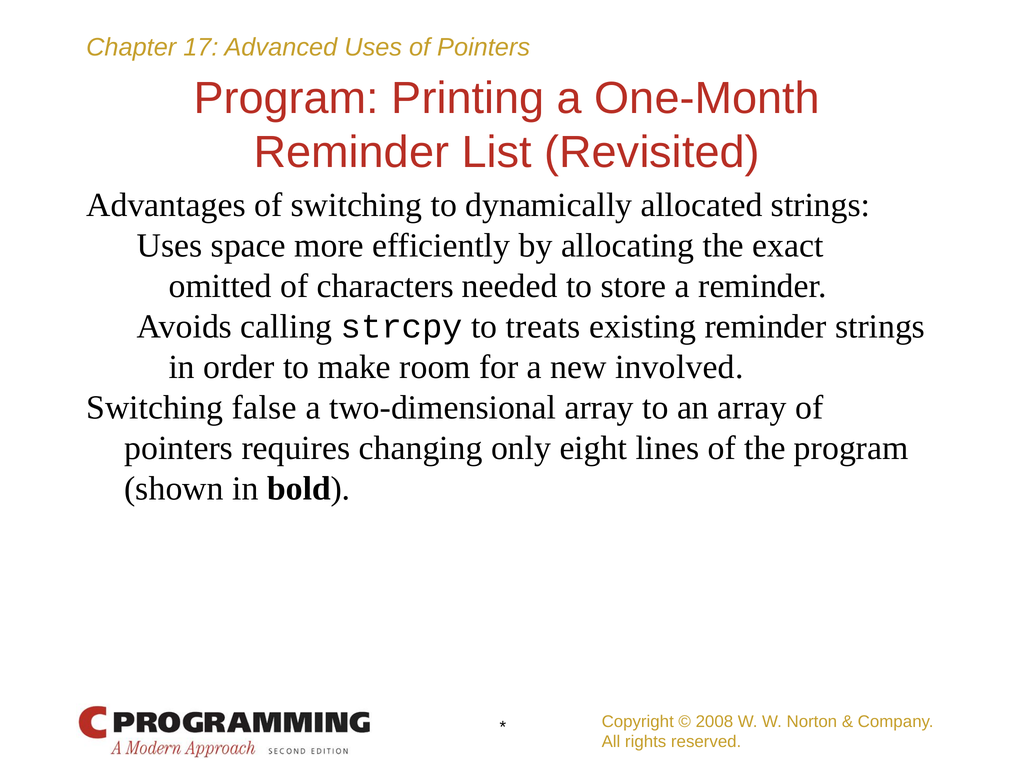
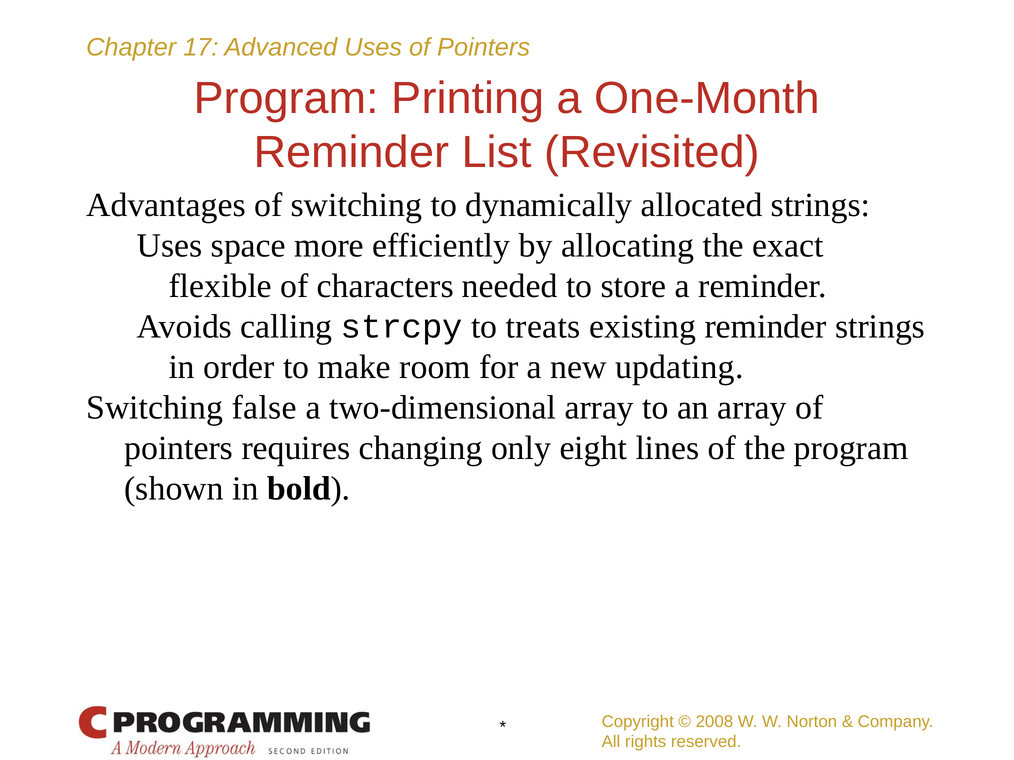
omitted: omitted -> flexible (220, 286)
involved: involved -> updating (679, 367)
